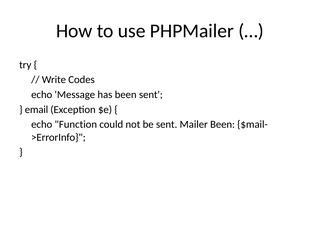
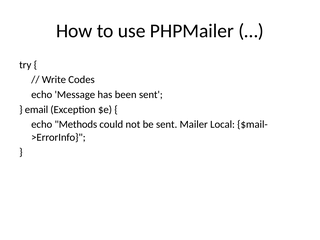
Function: Function -> Methods (76, 124)
Mailer Been: Been -> Local (223, 124)
